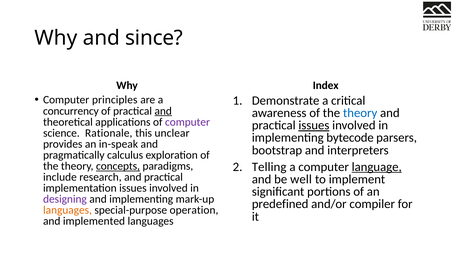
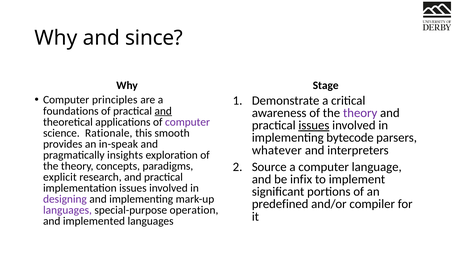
Index: Index -> Stage (326, 85)
concurrency: concurrency -> foundations (71, 111)
theory colour: blue -> purple (360, 113)
unclear: unclear -> smooth (172, 133)
bootstrap: bootstrap -> whatever (277, 150)
calculus: calculus -> insights (125, 155)
concepts underline: present -> none (118, 166)
Telling: Telling -> Source (269, 167)
language underline: present -> none (377, 167)
include: include -> explicit (60, 177)
well: well -> infix (301, 179)
languages colour: orange -> purple (67, 210)
